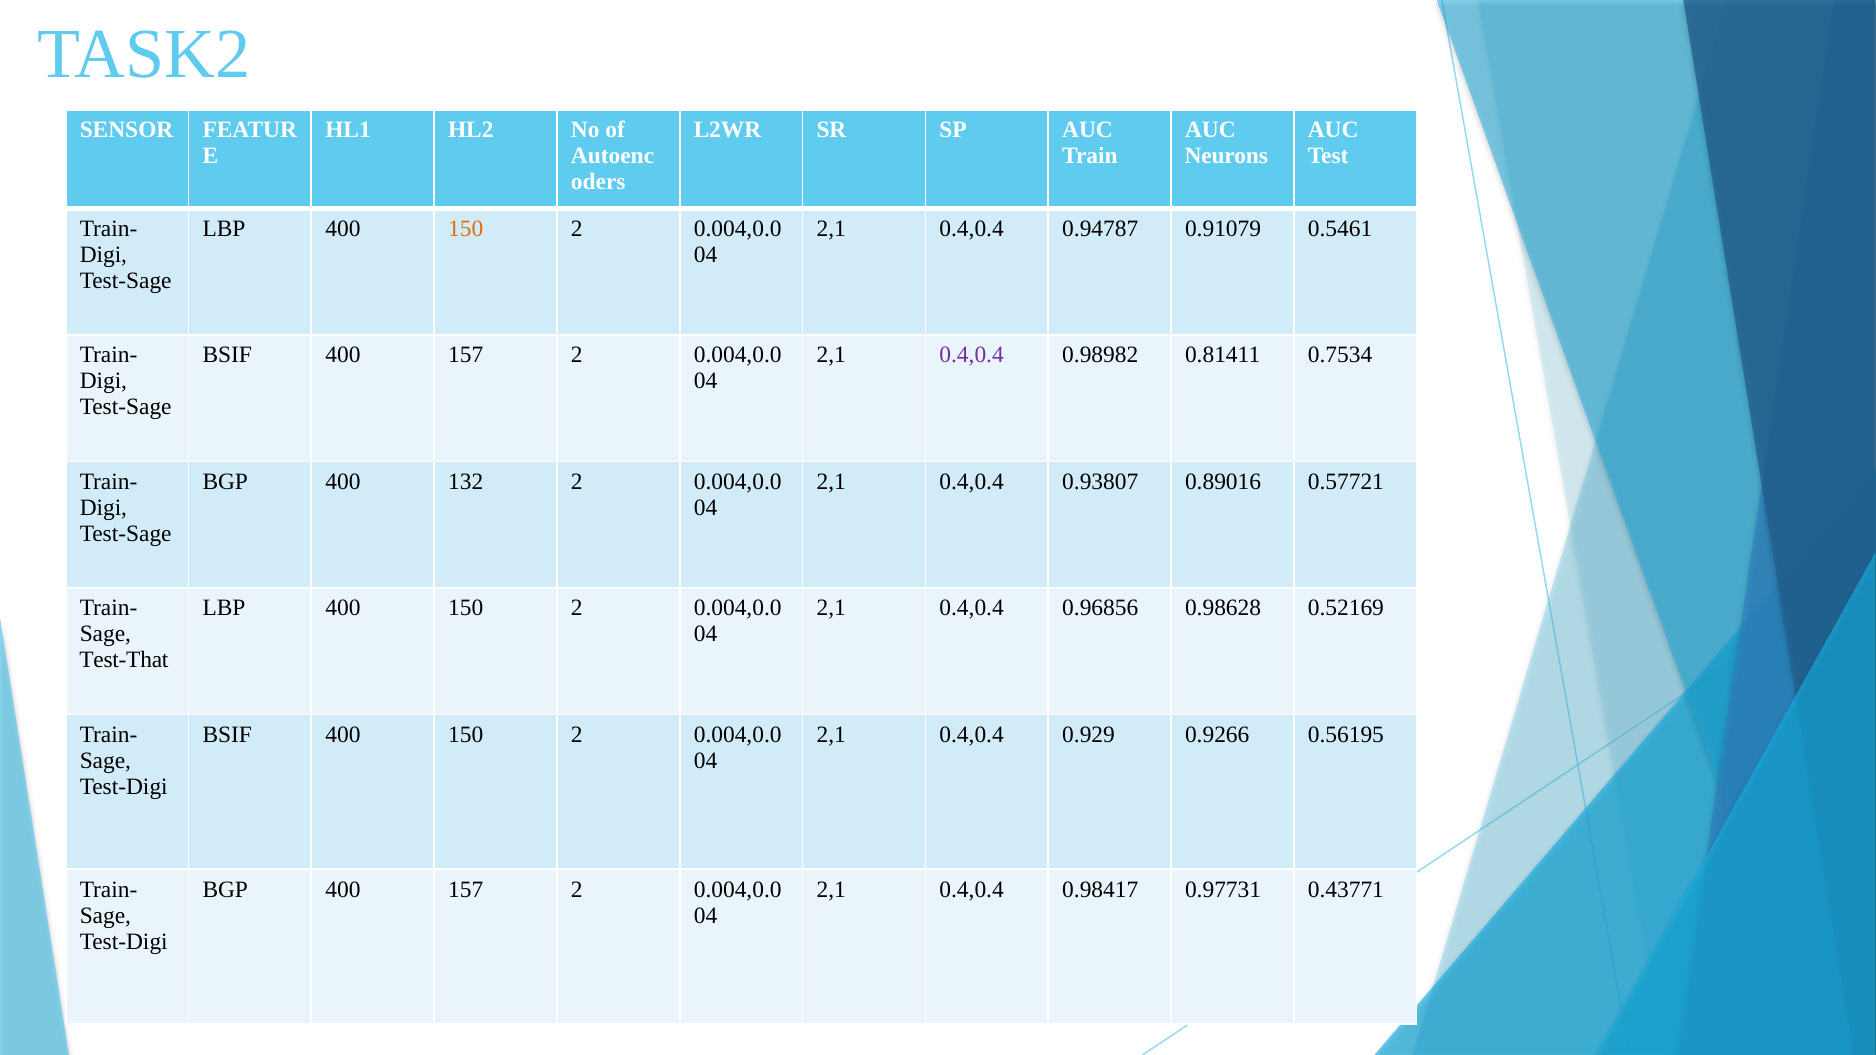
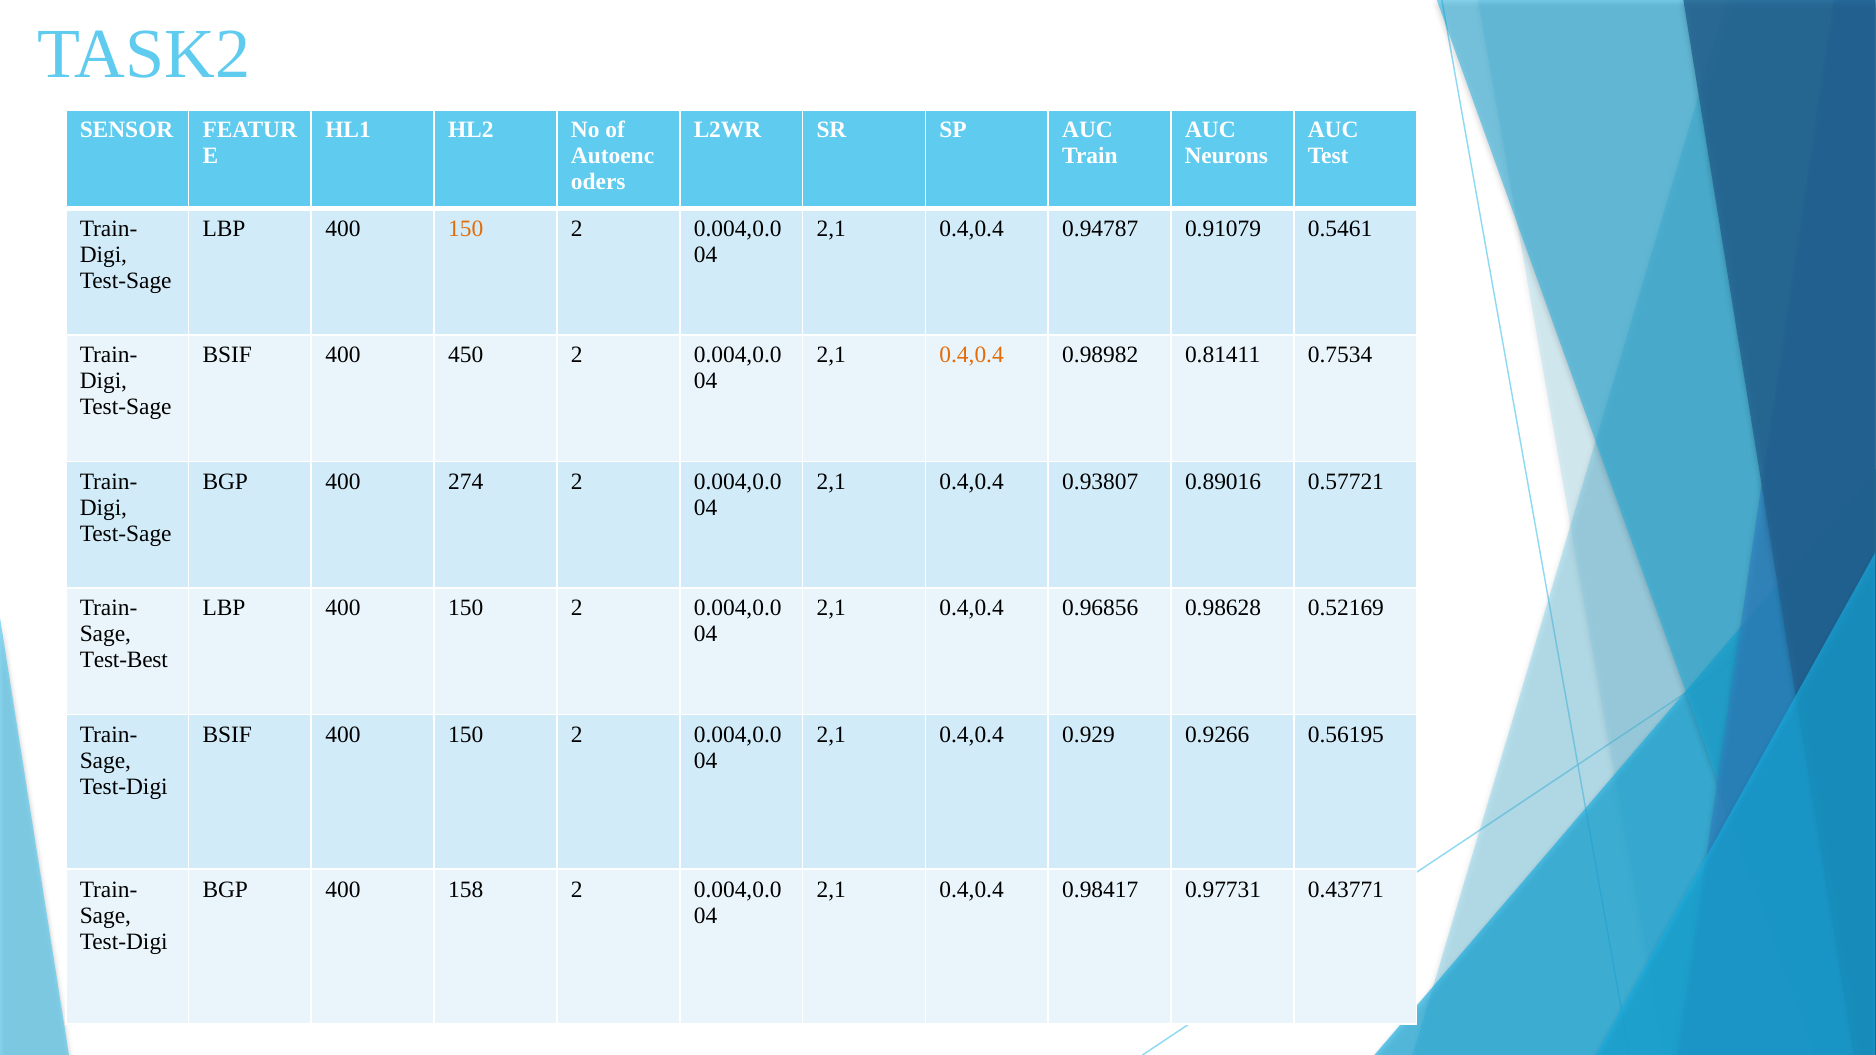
BSIF 400 157: 157 -> 450 (466, 355)
0.4,0.4 colour: purple -> orange (972, 355)
132: 132 -> 274 (466, 482)
Test-That: Test-That -> Test-Best (124, 660)
BGP 400 157: 157 -> 158 (466, 890)
